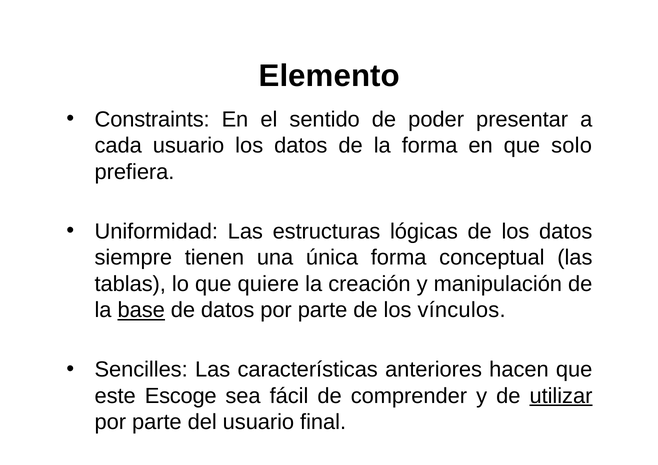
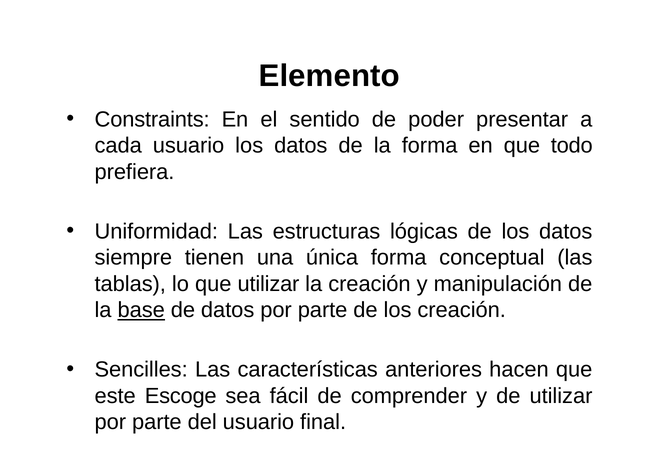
solo: solo -> todo (572, 146)
que quiere: quiere -> utilizar (268, 284)
los vínculos: vínculos -> creación (462, 310)
utilizar underline: present -> none (561, 396)
